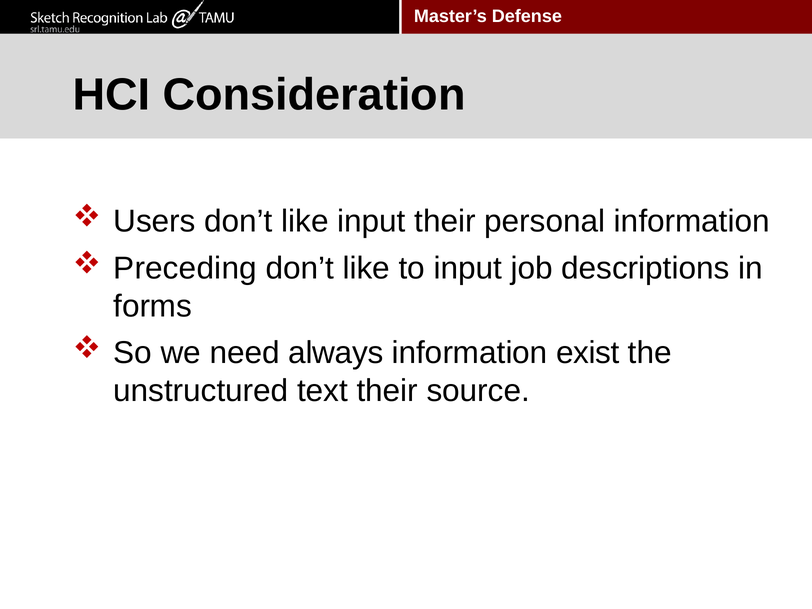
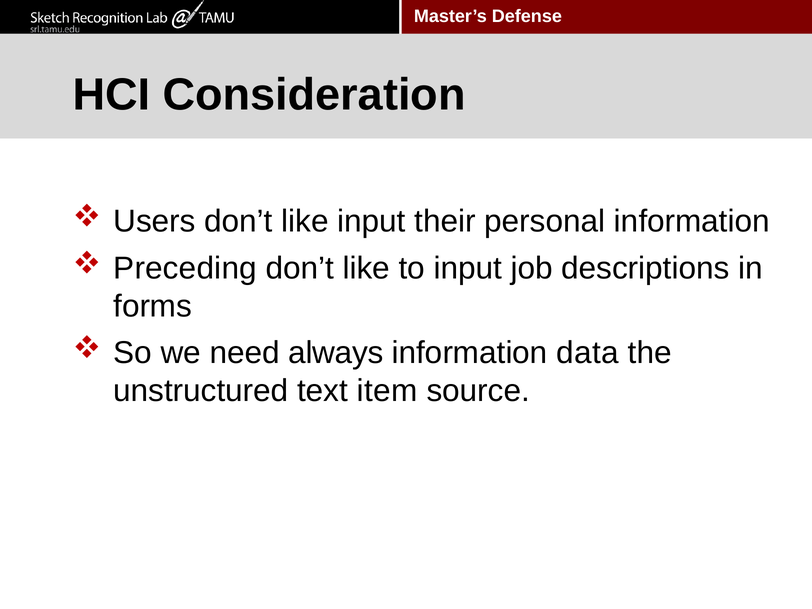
exist: exist -> data (588, 353)
text their: their -> item (387, 391)
